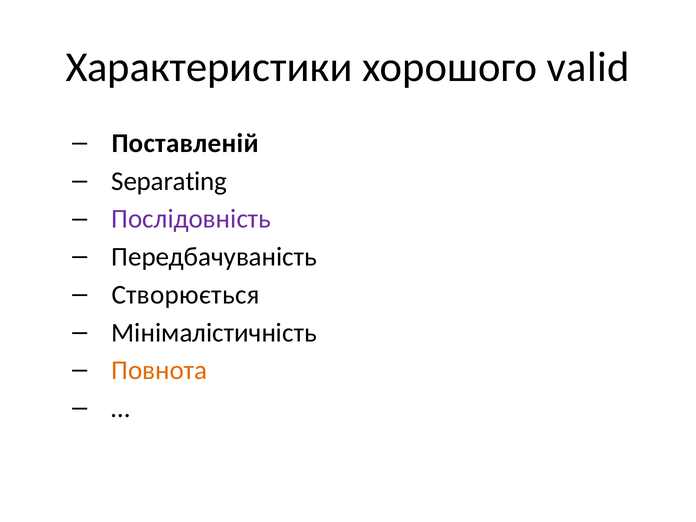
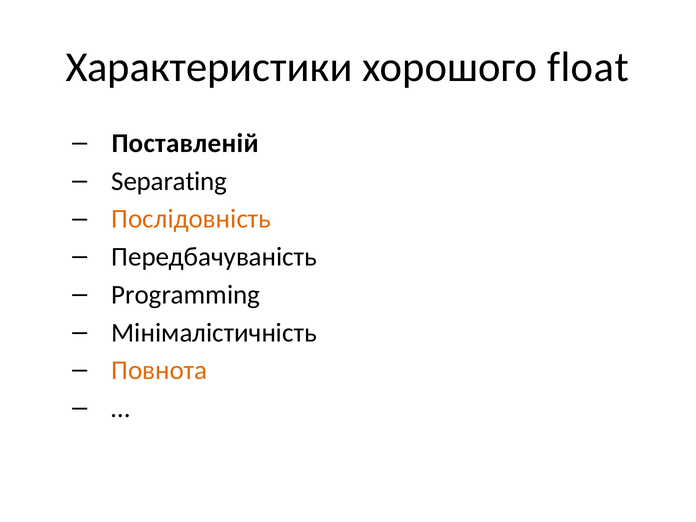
valid: valid -> float (588, 67)
Послідовність colour: purple -> orange (191, 219)
Створюється: Створюється -> Programming (186, 295)
